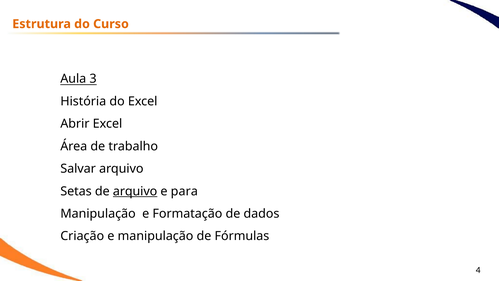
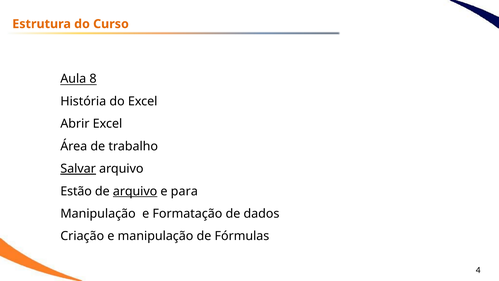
3: 3 -> 8 (93, 79)
Salvar underline: none -> present (78, 169)
Setas: Setas -> Estão (76, 191)
